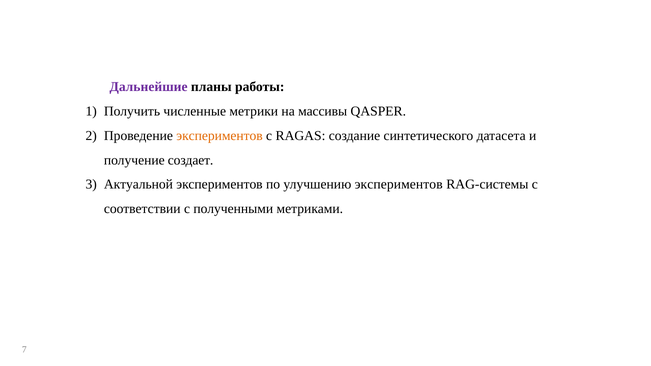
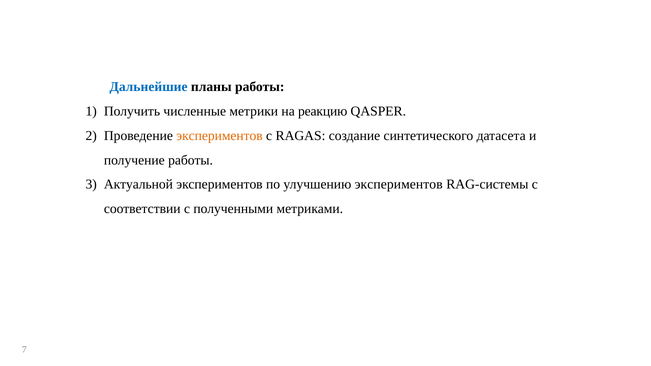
Дальнейшие colour: purple -> blue (149, 87)
массивы: массивы -> реакцию (323, 111)
получение создает: создает -> работы (191, 160)
